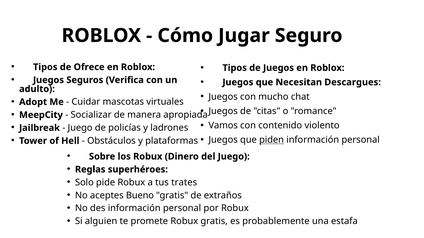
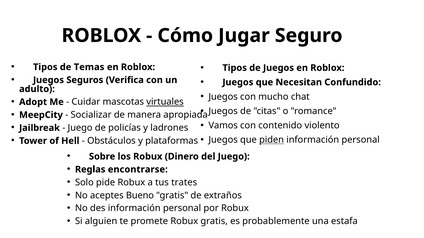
Ofrece: Ofrece -> Temas (89, 67)
Descargues: Descargues -> Confundido (353, 82)
virtuales underline: none -> present (165, 102)
superhéroes: superhéroes -> encontrarse (138, 170)
